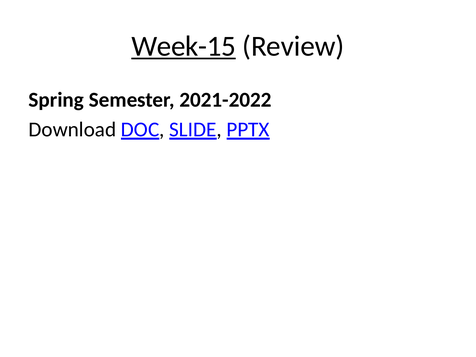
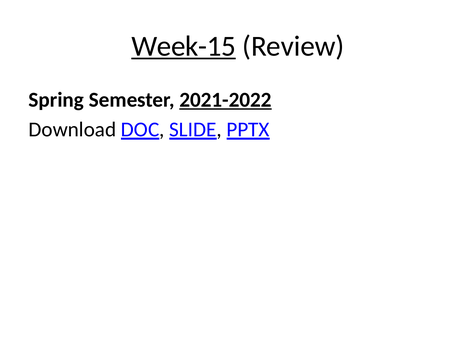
2021-2022 underline: none -> present (226, 100)
